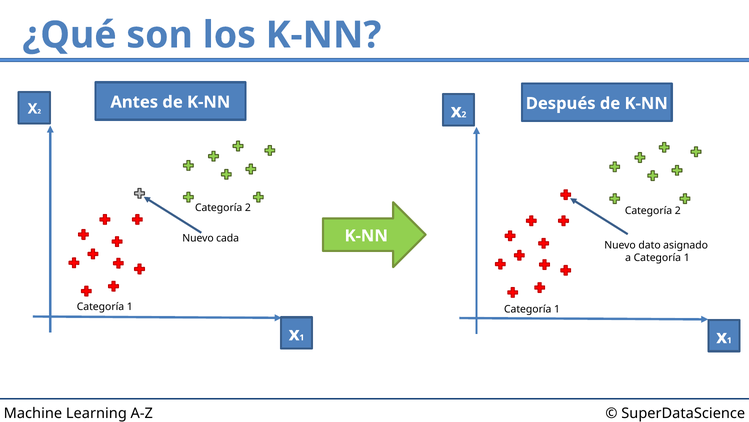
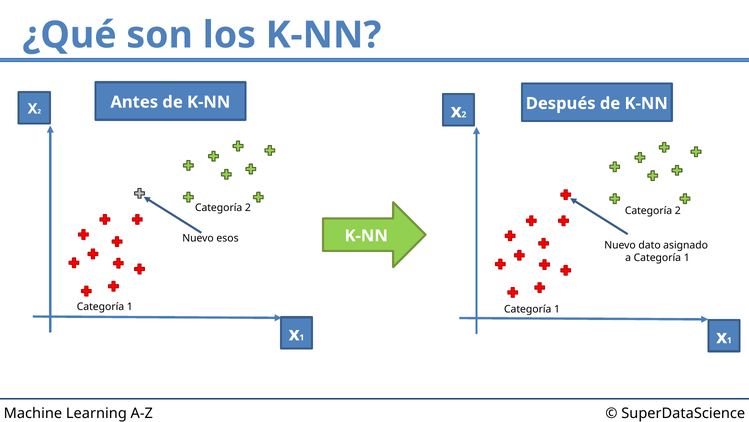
cada: cada -> esos (228, 238)
